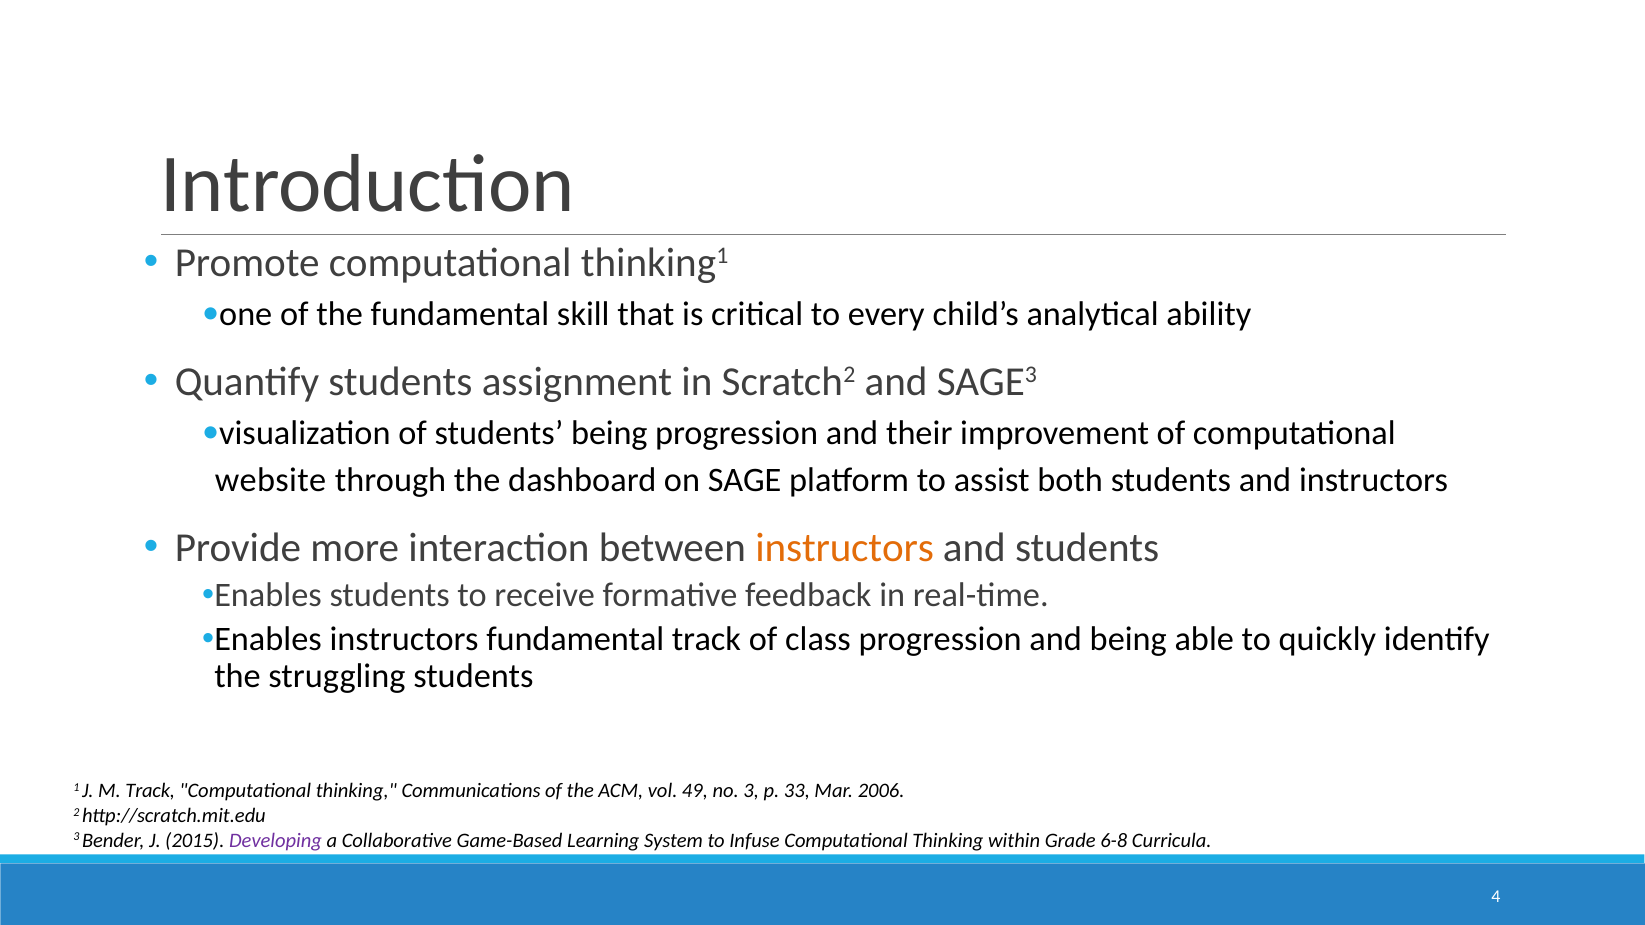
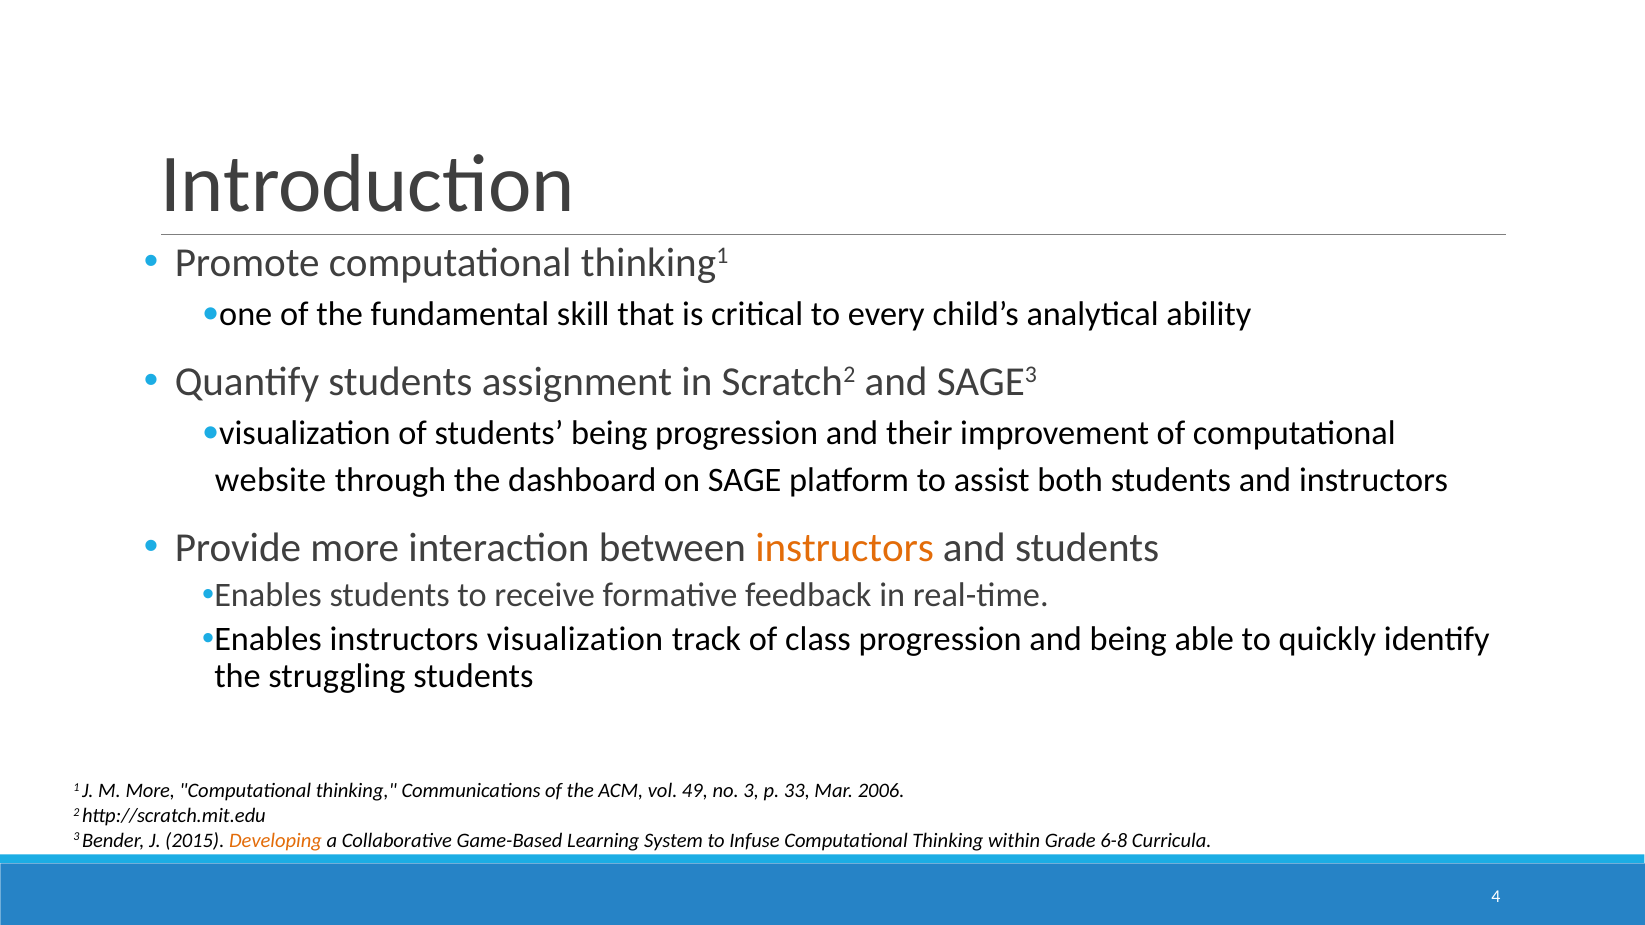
instructors fundamental: fundamental -> visualization (575, 640)
M Track: Track -> More (150, 791)
Developing colour: purple -> orange (276, 841)
